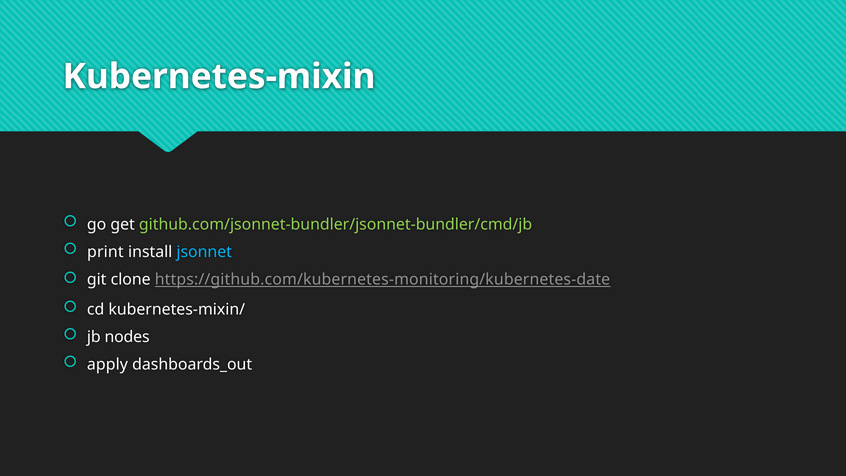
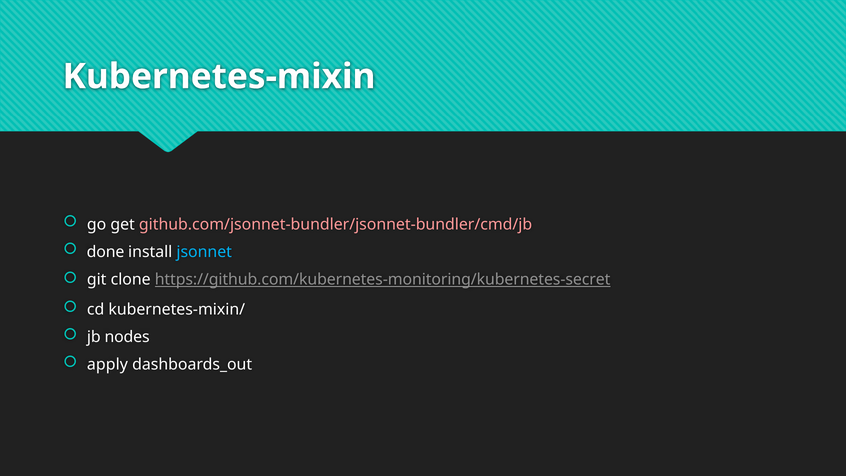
github.com/jsonnet-bundler/jsonnet-bundler/cmd/jb colour: light green -> pink (336, 224)
print: print -> done (106, 252)
https://github.com/kubernetes-monitoring/kubernetes-date: https://github.com/kubernetes-monitoring/kubernetes-date -> https://github.com/kubernetes-monitoring/kubernetes-secret (383, 279)
